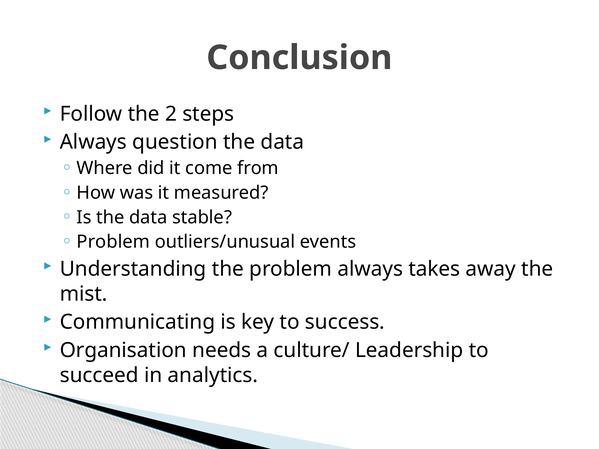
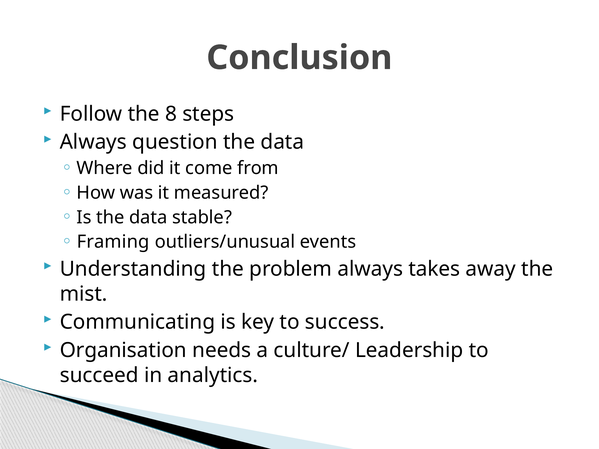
2: 2 -> 8 (171, 114)
Problem: Problem -> Framing (113, 242)
